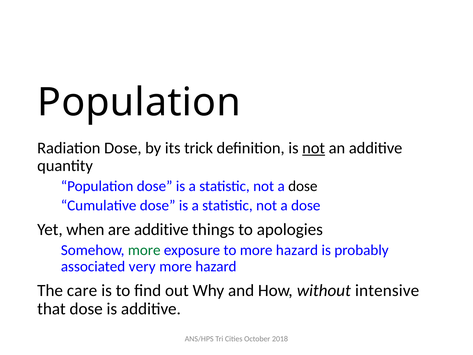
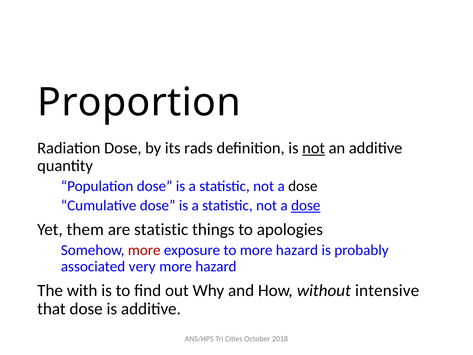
Population: Population -> Proportion (139, 103)
trick: trick -> rads (199, 148)
dose underline: none -> present (306, 206)
when: when -> them (85, 229)
are additive: additive -> statistic (161, 229)
more colour: green -> red (144, 250)
care: care -> with (82, 290)
